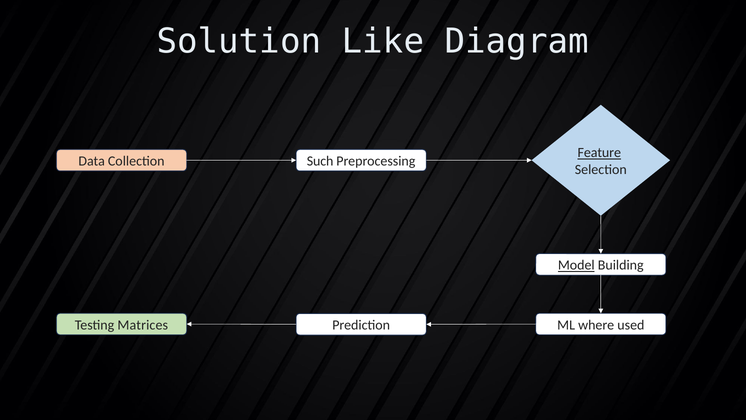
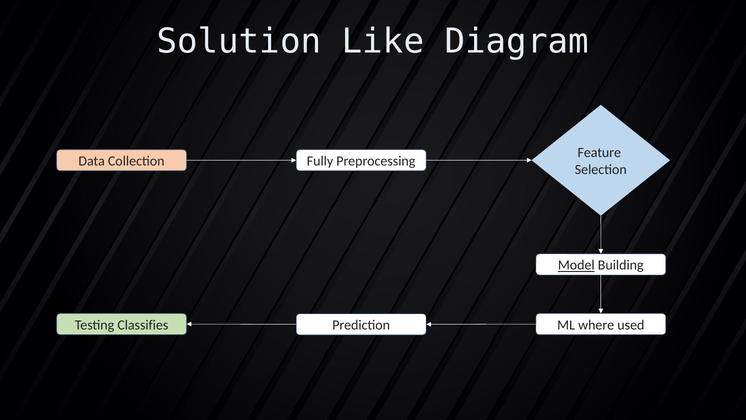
Feature underline: present -> none (599, 153)
Such: Such -> Fully (320, 161)
Matrices: Matrices -> Classifies (143, 325)
